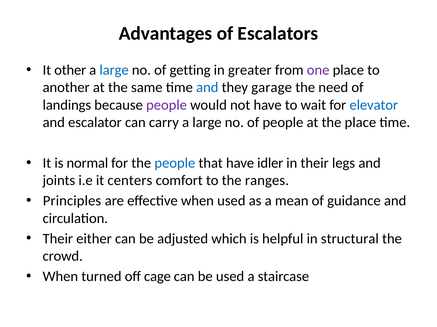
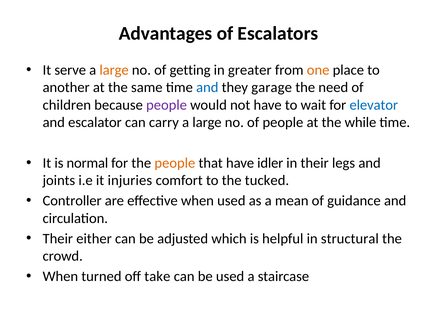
other: other -> serve (70, 70)
large colour: blue -> orange (114, 70)
one colour: purple -> orange (318, 70)
landings: landings -> children (67, 105)
the place: place -> while (360, 123)
people colour: blue -> orange (175, 163)
centers: centers -> injuries (130, 181)
ranges: ranges -> tucked (267, 181)
Principles: Principles -> Controller (72, 201)
cage: cage -> take (157, 277)
